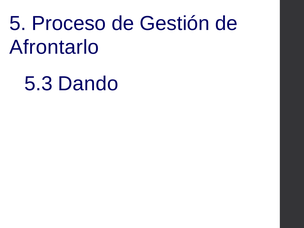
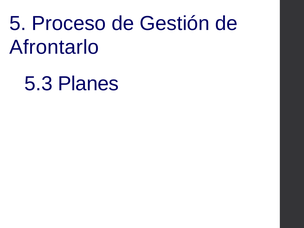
Dando: Dando -> Planes (88, 84)
